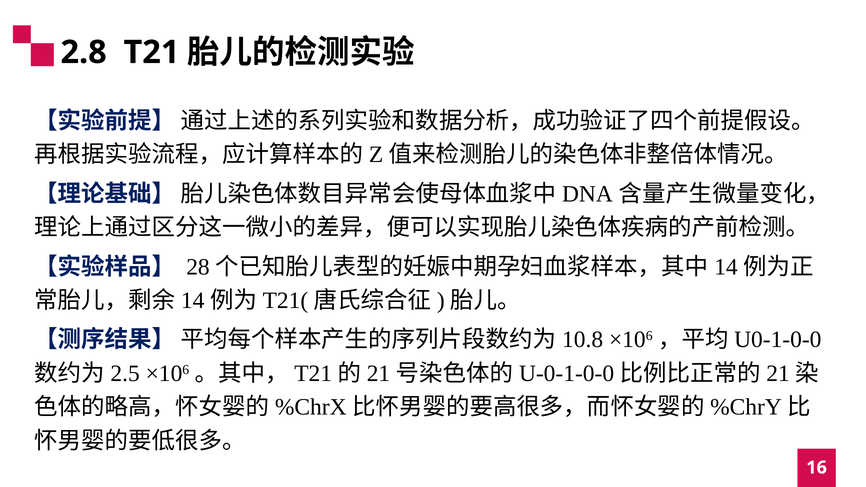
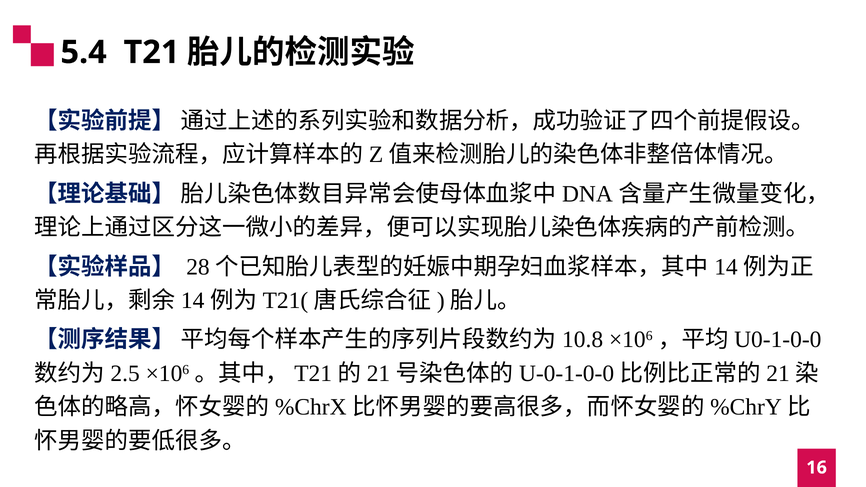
2.8: 2.8 -> 5.4 (84, 52)
